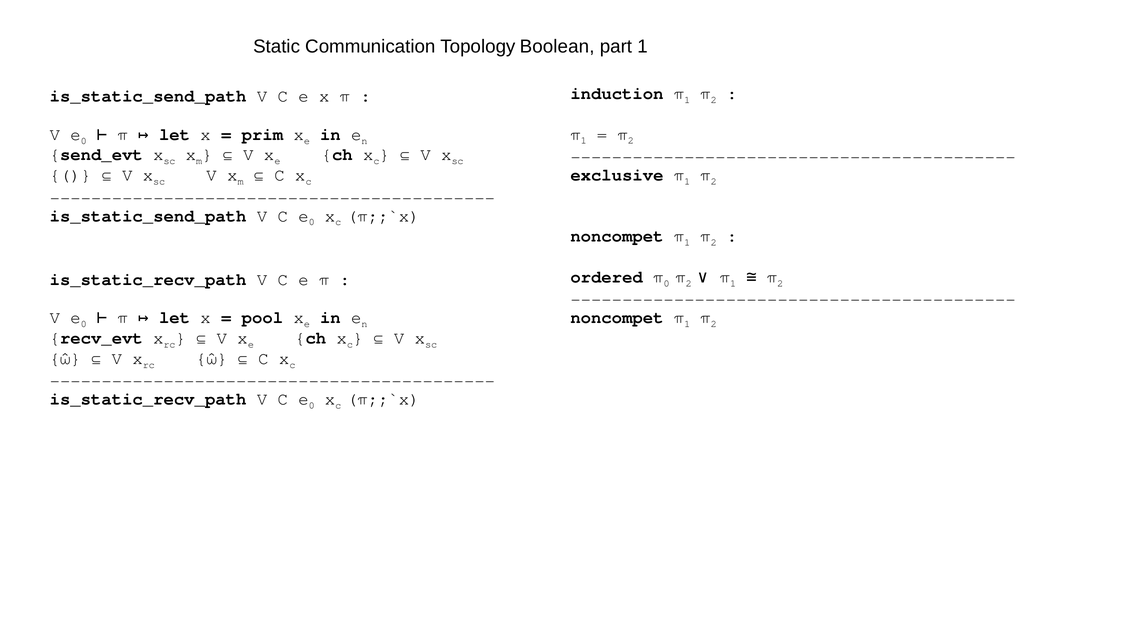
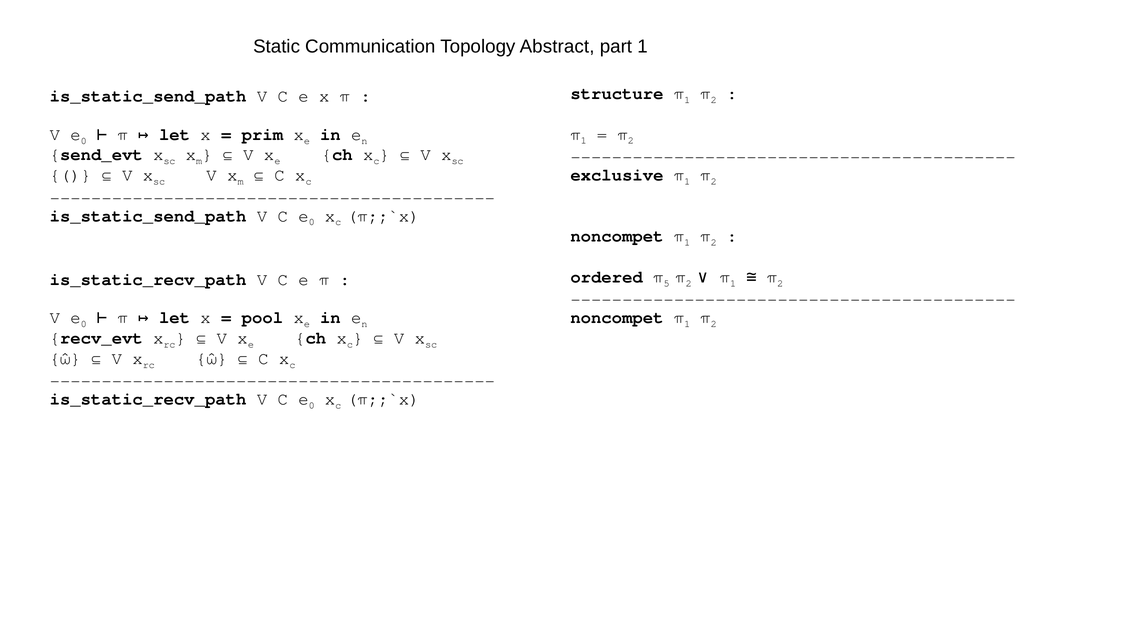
Boolean: Boolean -> Abstract (557, 46)
induction: induction -> structure (617, 94)
π 0: 0 -> 5 (667, 283)
